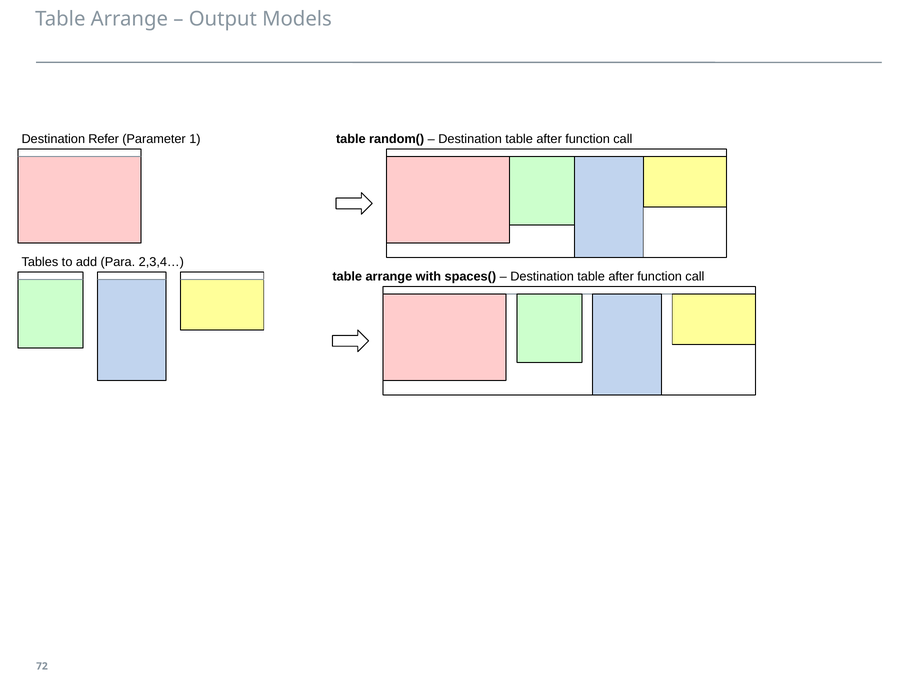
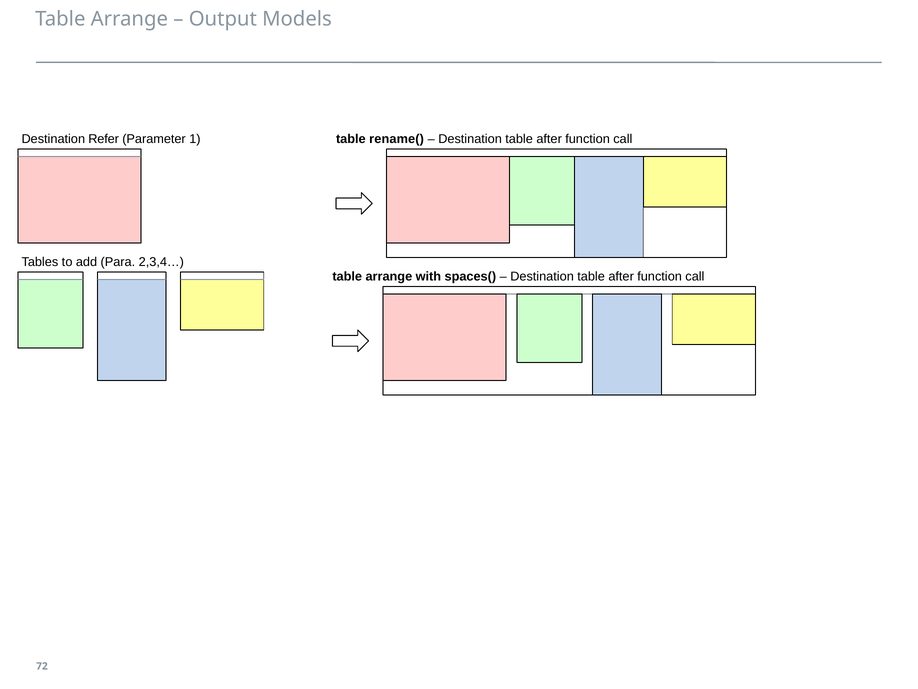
random(: random( -> rename( (397, 139)
